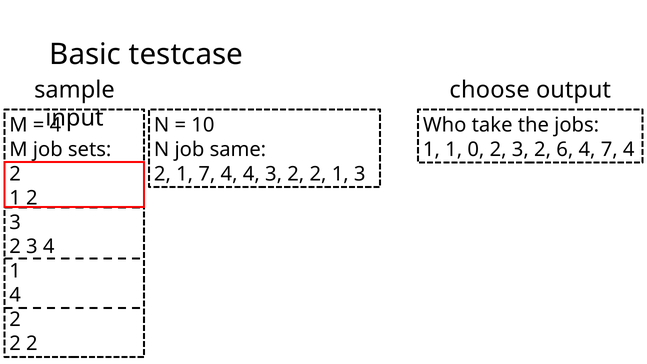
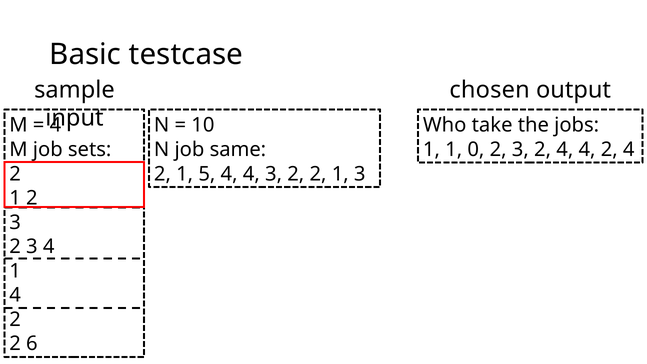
choose: choose -> chosen (490, 90)
3 2 6: 6 -> 4 (565, 150)
7: 7 -> 2 (609, 150)
1 7: 7 -> 5 (207, 174)
2: 2 -> 6 (32, 344)
